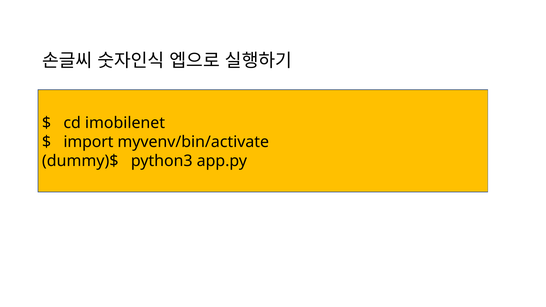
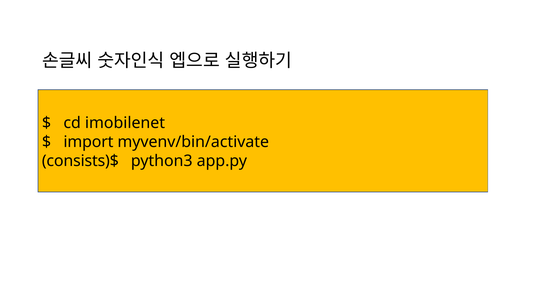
dummy)$: dummy)$ -> consists)$ (80, 161)
